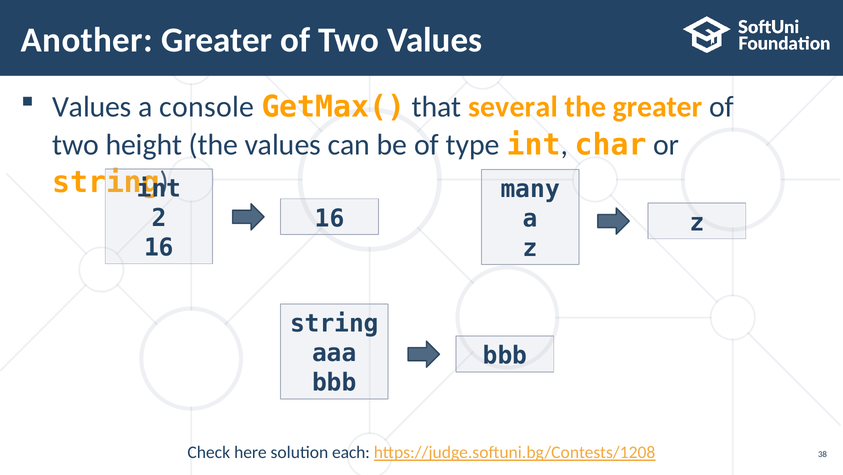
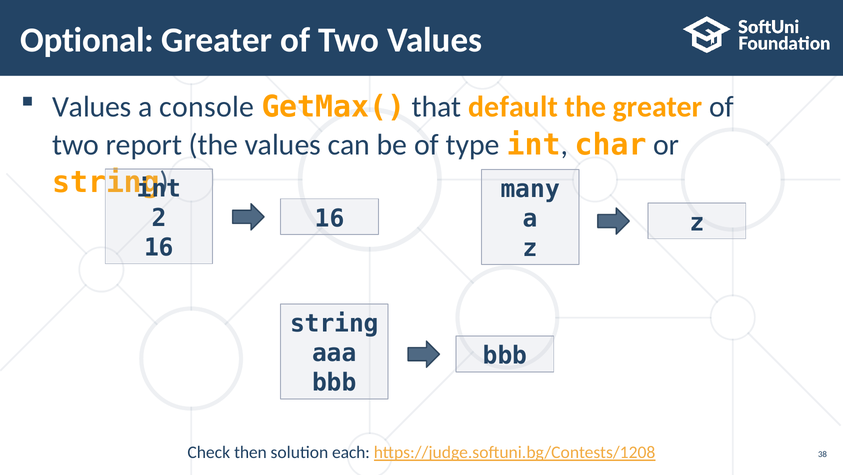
Another: Another -> Optional (87, 40)
several: several -> default (513, 107)
height: height -> report (144, 145)
here: here -> then (250, 452)
